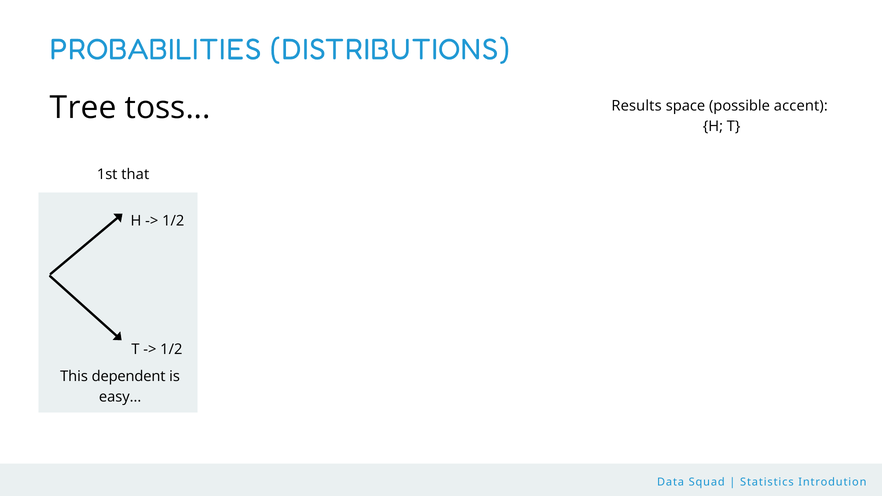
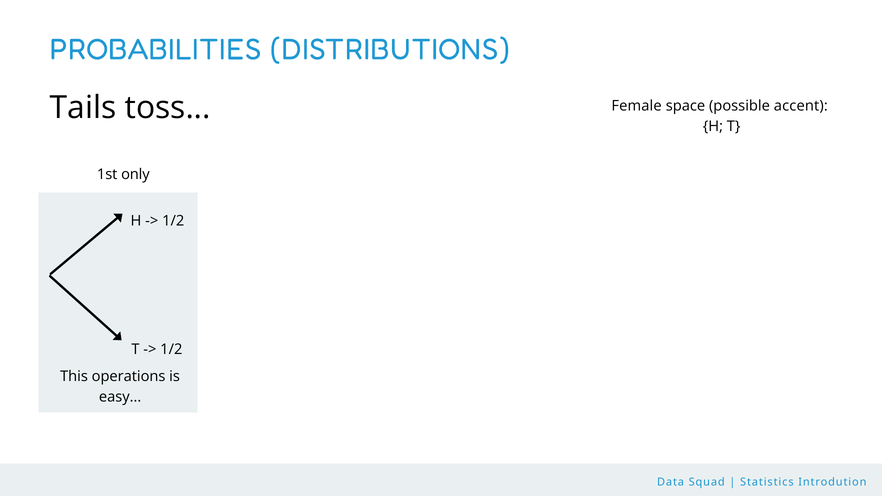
Tree: Tree -> Tails (83, 108)
Results: Results -> Female (637, 106)
that: that -> only (135, 174)
dependent: dependent -> operations (129, 376)
